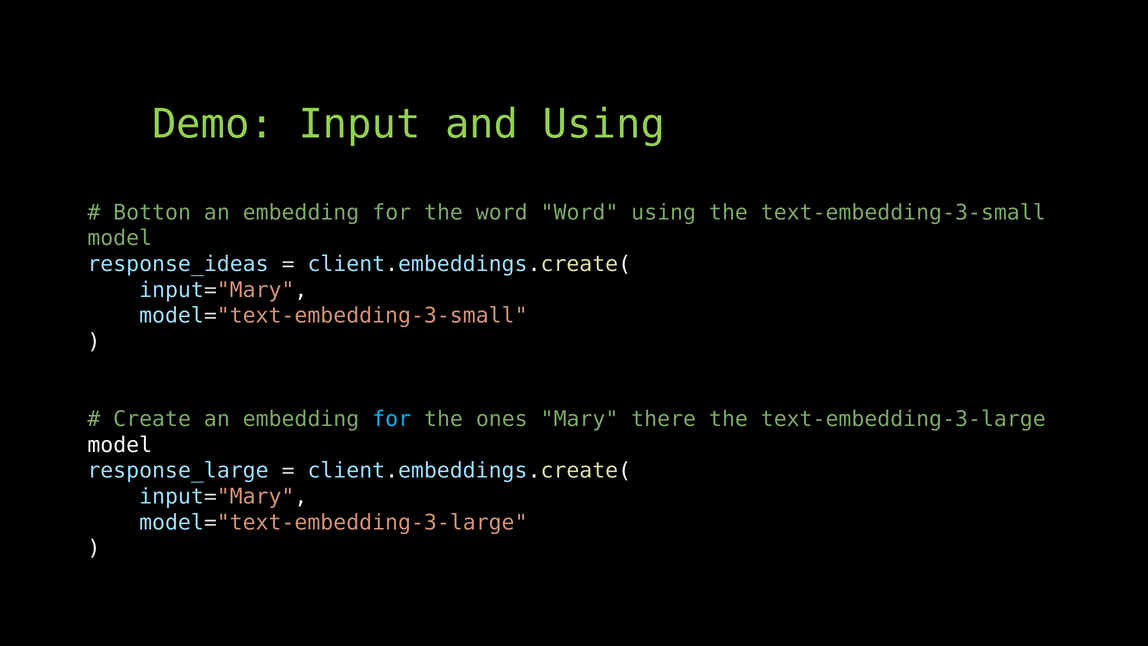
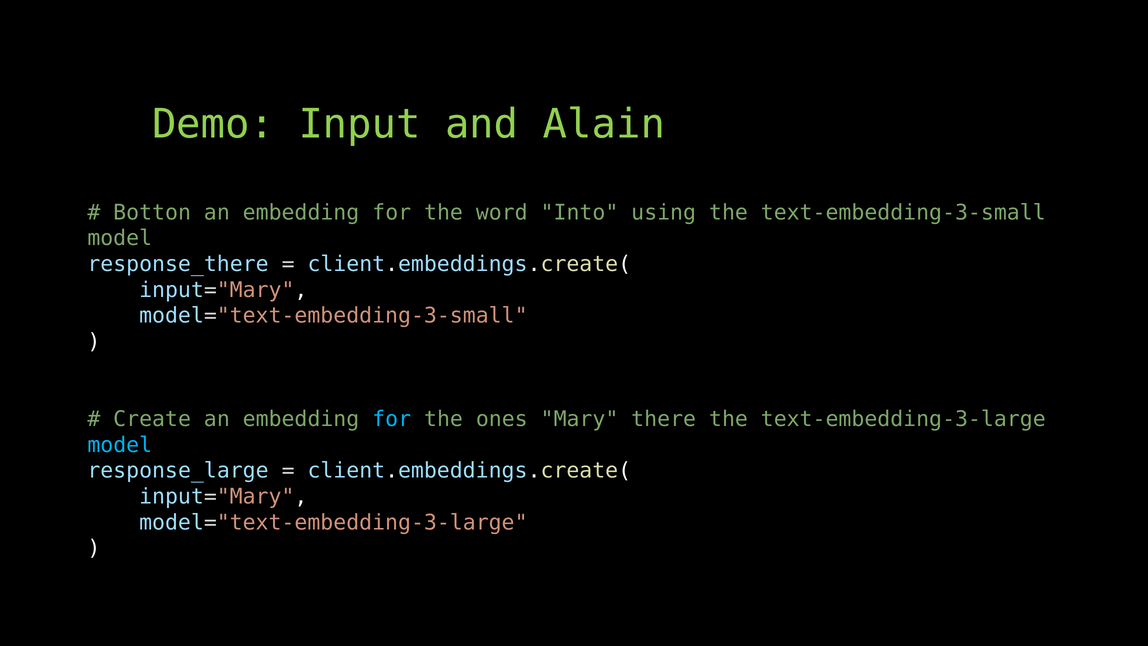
and Using: Using -> Alain (604, 124)
word Word: Word -> Into (579, 212)
response_ideas: response_ideas -> response_there (178, 264)
model colour: white -> light blue (120, 445)
